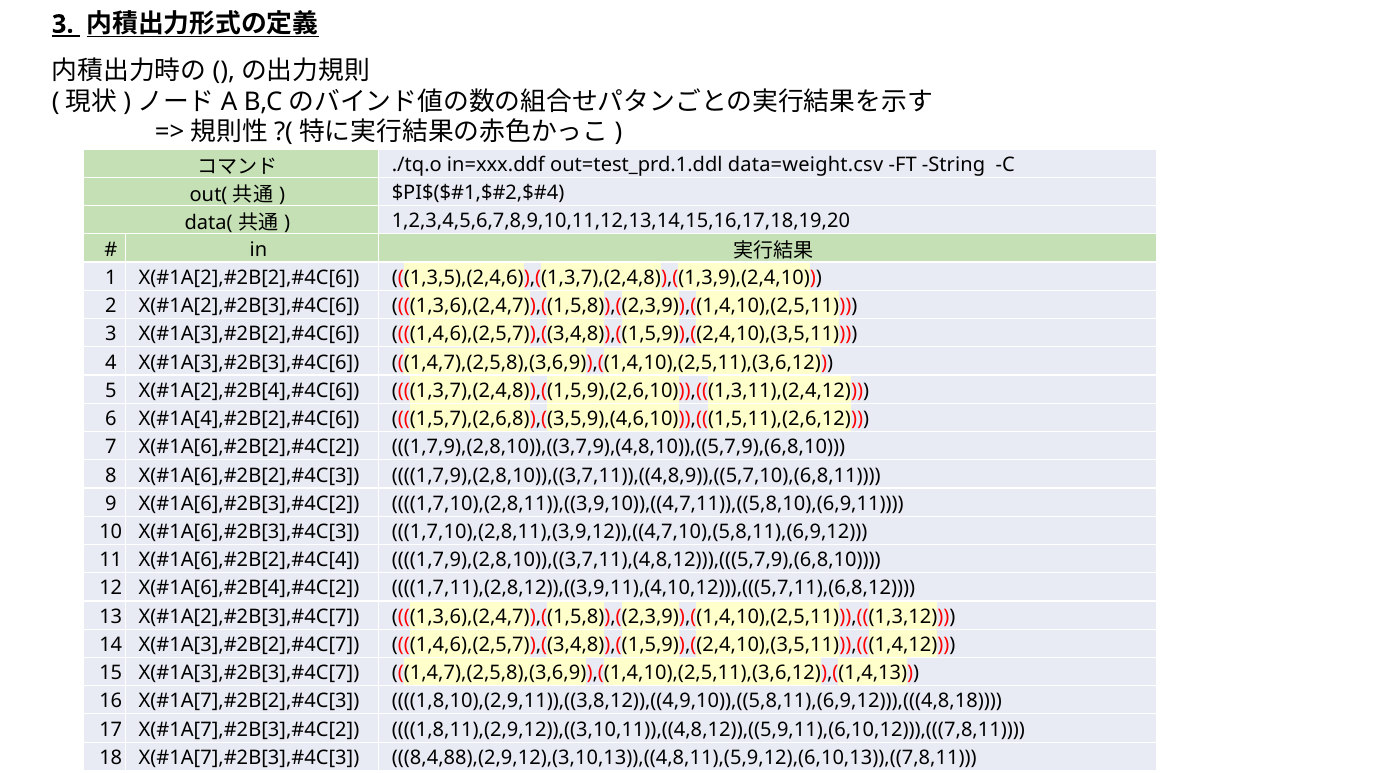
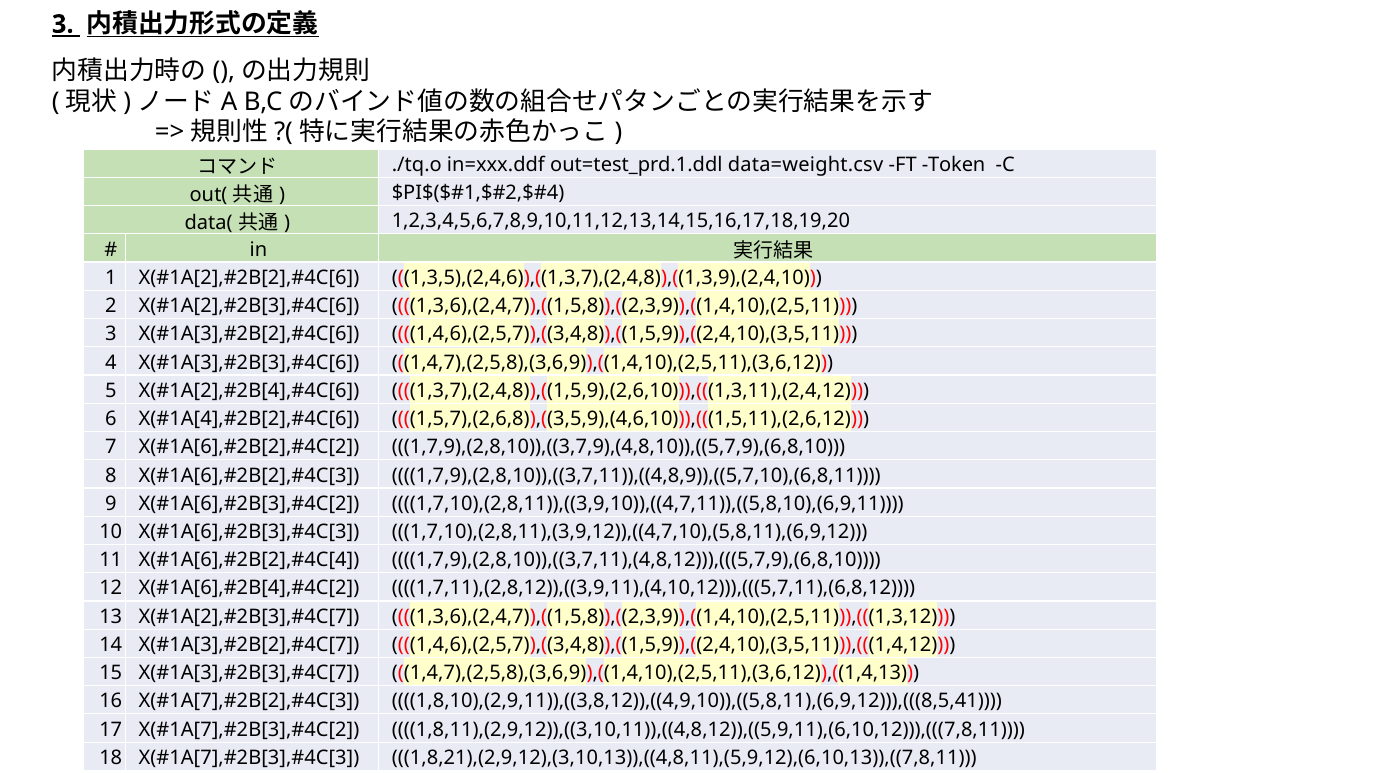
String: String -> Token (954, 165)
1,8,10),(2,9,11)),((3,8,12)),((4,9,10)),((5,8,11),(6,9,12))),(((4,8,18: 1,8,10),(2,9,11)),((3,8,12)),((4,9,10)),((5,8,11),(6,9,12))),(((4,8,18 -> 1,8,10),(2,9,11)),((3,8,12)),((4,9,10)),((5,8,11),(6,9,12))),(((8,5,41 (697, 702)
8,4,88),(2,9,12),(3,10,13)),((4,8,11),(5,9,12),(6,10,13)),((7,8,11: 8,4,88),(2,9,12),(3,10,13)),((4,8,11),(5,9,12),(6,10,13)),((7,8,11 -> 1,8,21),(2,9,12),(3,10,13)),((4,8,11),(5,9,12),(6,10,13)),((7,8,11 (684, 758)
